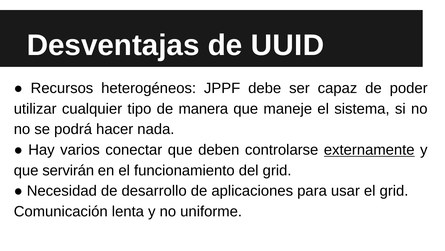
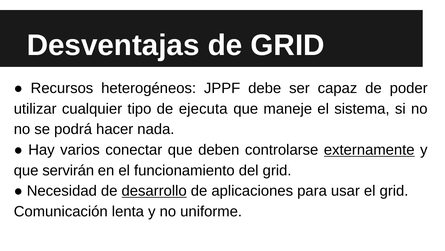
de UUID: UUID -> GRID (288, 45)
manera: manera -> ejecuta (203, 109)
desarrollo underline: none -> present (154, 190)
